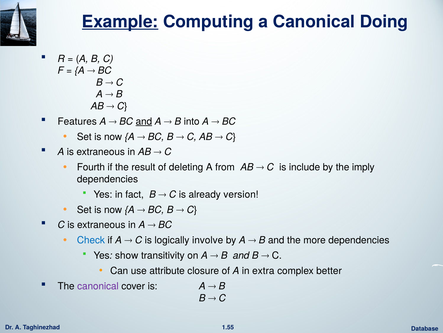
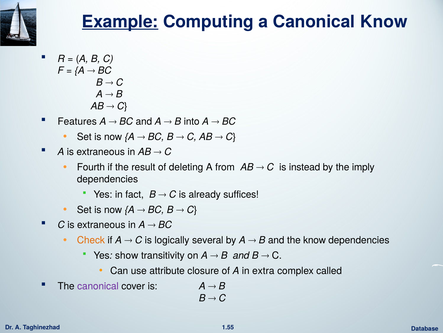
Canonical Doing: Doing -> Know (384, 22)
and underline: present -> none (144, 121)
include: include -> instead (305, 167)
version: version -> suffices (241, 194)
Check colour: blue -> orange (91, 240)
involve: involve -> several (208, 240)
the more: more -> know (315, 240)
better: better -> called (329, 270)
